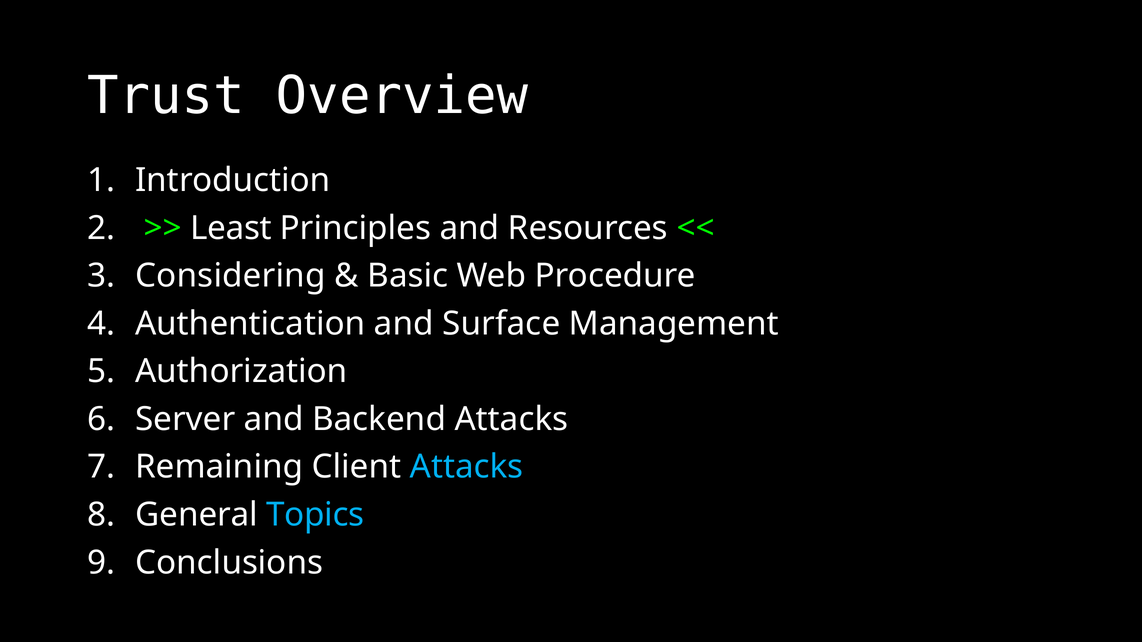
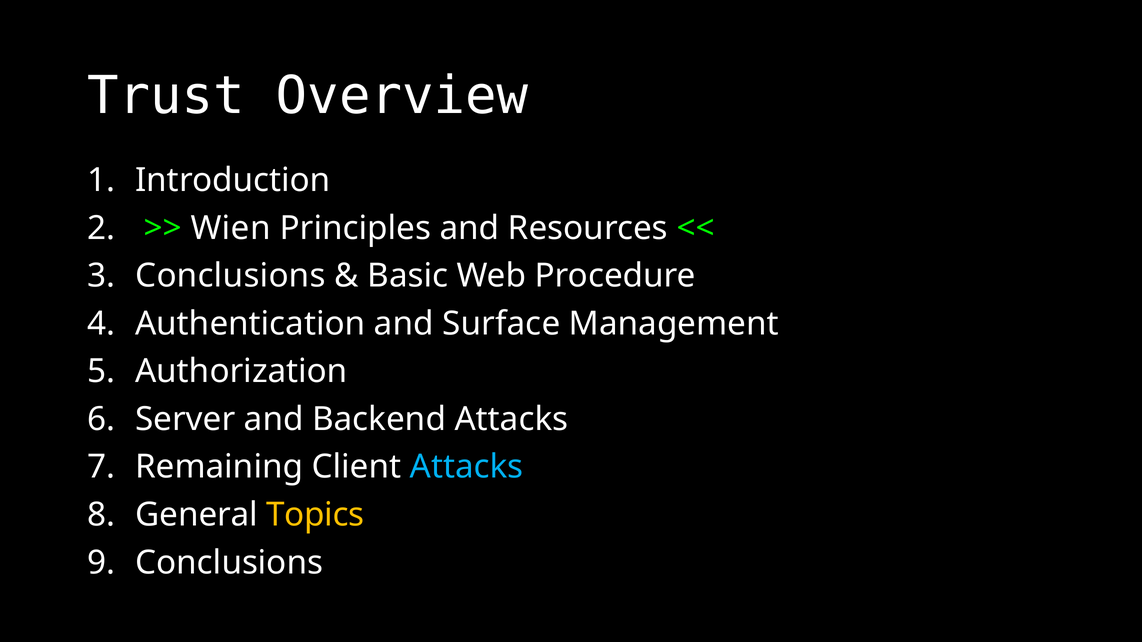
Least: Least -> Wien (231, 228)
Considering: Considering -> Conclusions (230, 276)
Topics colour: light blue -> yellow (315, 515)
